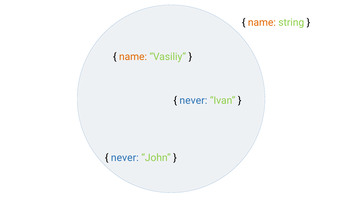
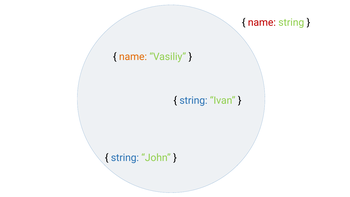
name colour: orange -> red (262, 22)
never: never -> string (193, 100)
never: never -> string (125, 158)
